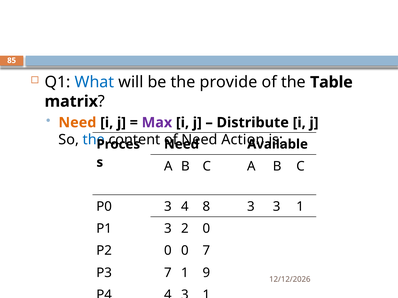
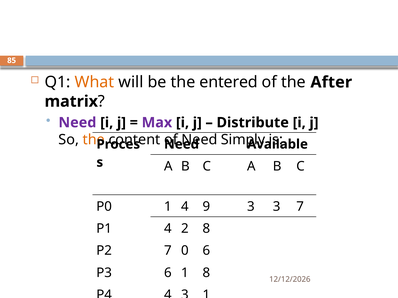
What colour: blue -> orange (94, 82)
provide: provide -> entered (229, 82)
Table: Table -> After (331, 82)
Need colour: orange -> purple (77, 123)
the colour: blue -> orange (94, 140)
Action: Action -> Simply (243, 140)
P0 3: 3 -> 1 (168, 207)
8: 8 -> 9 (206, 207)
3 3 1: 1 -> 7 (300, 207)
P1 3: 3 -> 4 (168, 229)
2 0: 0 -> 8 (206, 229)
P2 0: 0 -> 7 (168, 251)
0 7: 7 -> 6 (206, 251)
P3 7: 7 -> 6 (168, 273)
1 9: 9 -> 8 (206, 273)
